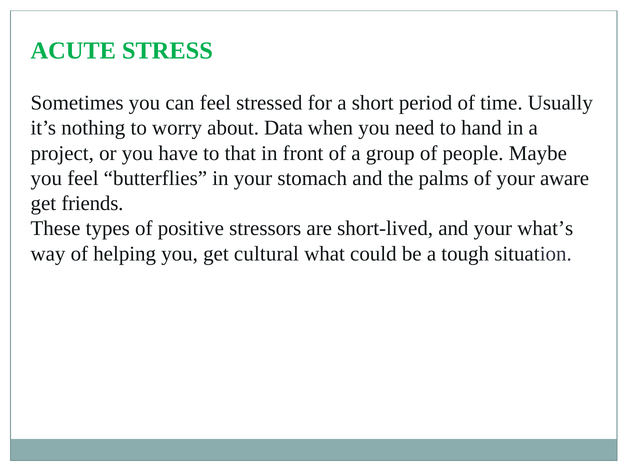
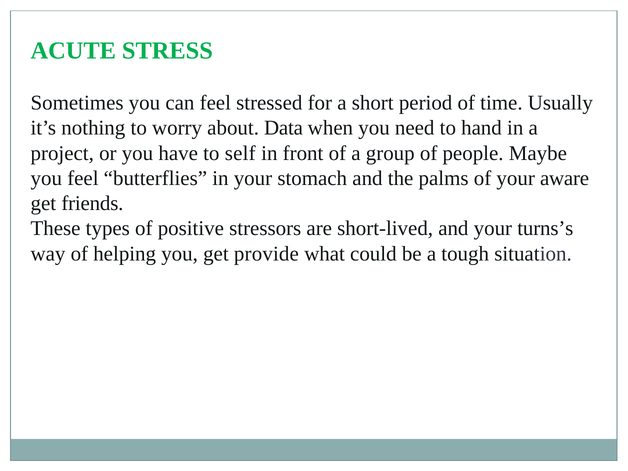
that: that -> self (240, 153)
what’s: what’s -> turns’s (545, 229)
cultural: cultural -> provide (266, 254)
